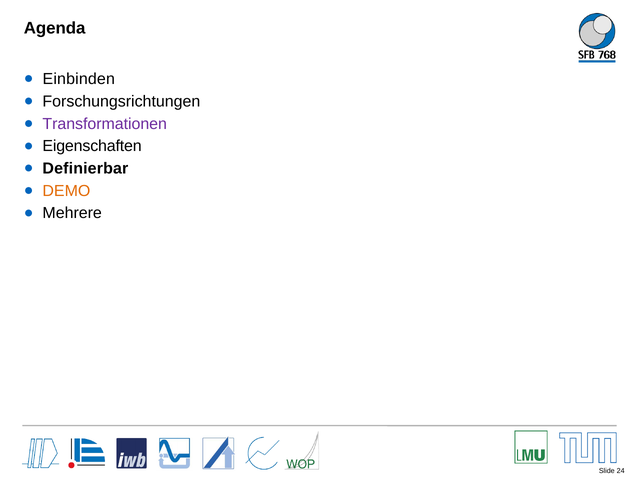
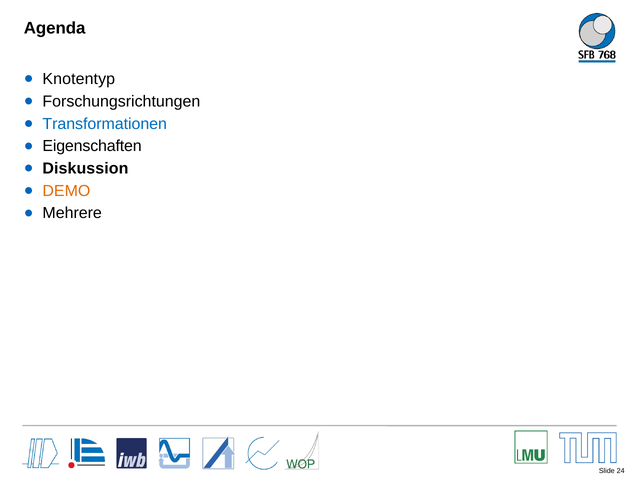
Einbinden: Einbinden -> Knotentyp (79, 79)
Transformationen colour: purple -> blue (105, 124)
Definierbar: Definierbar -> Diskussion (85, 169)
